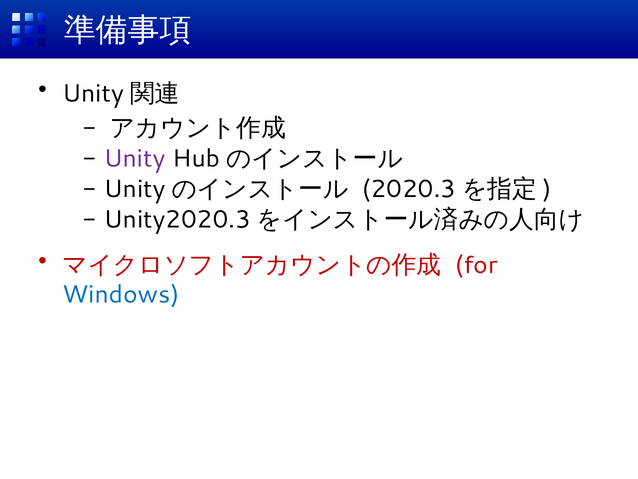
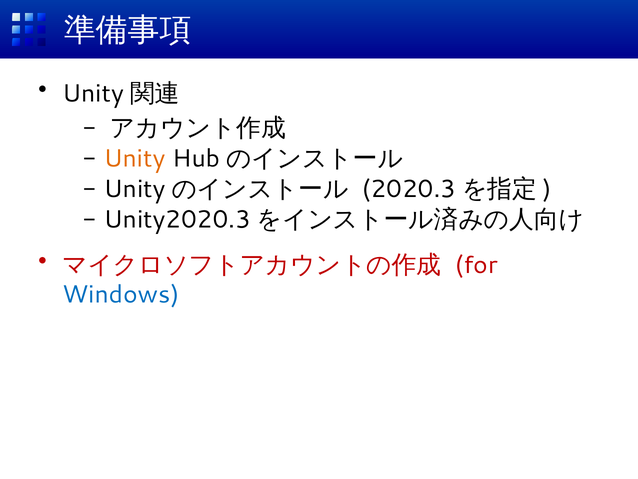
Unity colour: purple -> orange (135, 158)
